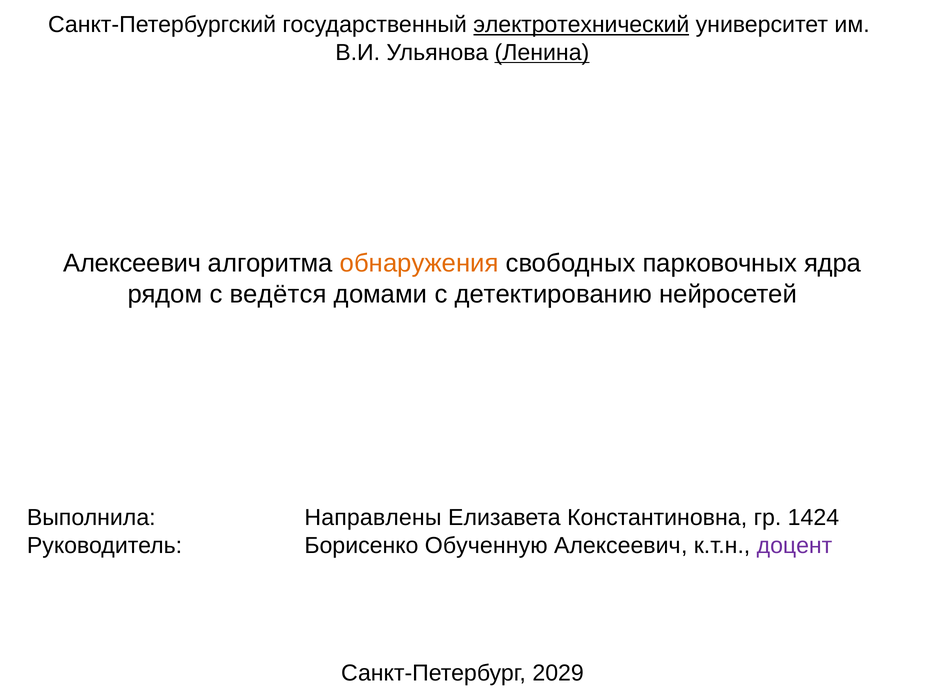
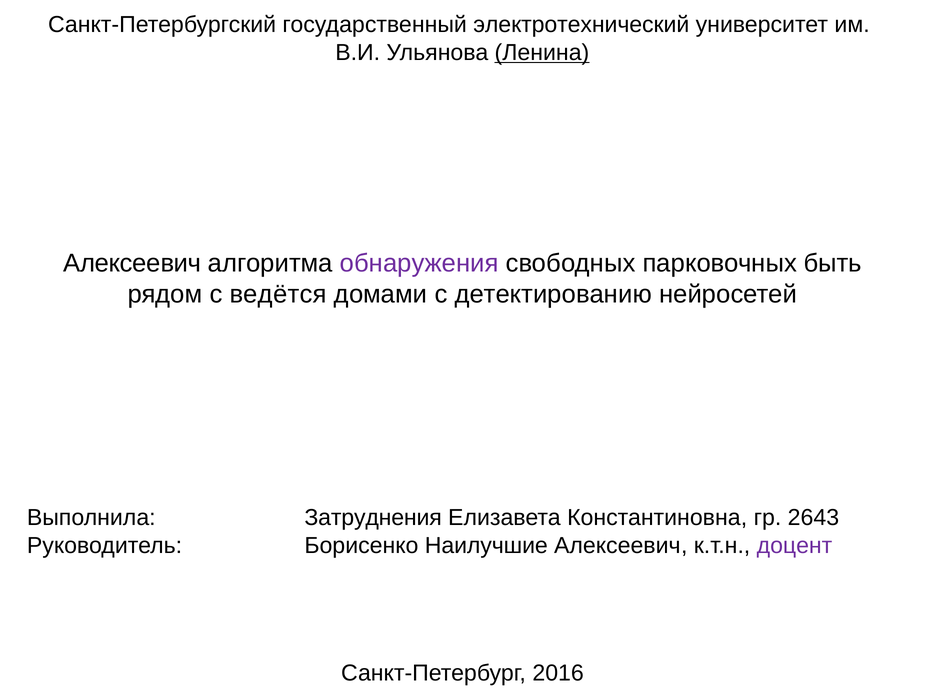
электротехнический underline: present -> none (581, 25)
обнаружения colour: orange -> purple (419, 263)
ядра: ядра -> быть (833, 263)
Направлены: Направлены -> Затруднения (373, 518)
1424: 1424 -> 2643 (813, 518)
Обученную: Обученную -> Наилучшие (486, 545)
2029: 2029 -> 2016 (558, 673)
